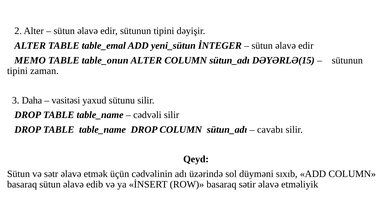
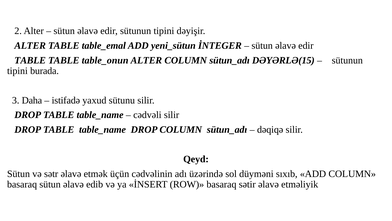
MEMO: MEMO -> TABLE (30, 60)
zaman: zaman -> burada (45, 71)
vasitəsi: vasitəsi -> istifadə (66, 100)
cavabı: cavabı -> dəqiqə (270, 129)
